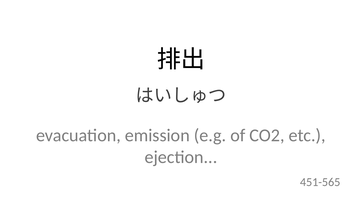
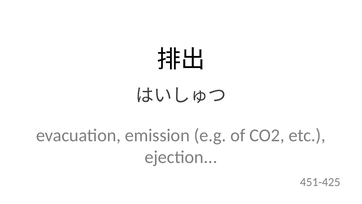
451-565: 451-565 -> 451-425 (320, 182)
